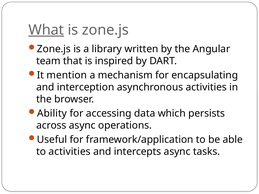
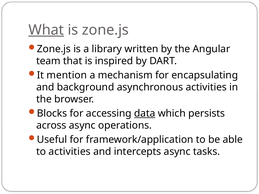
interception: interception -> background (86, 87)
Ability: Ability -> Blocks (52, 114)
data underline: none -> present (145, 114)
